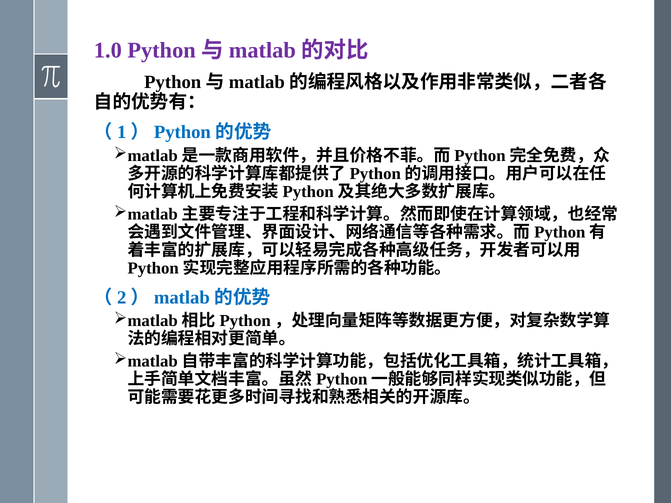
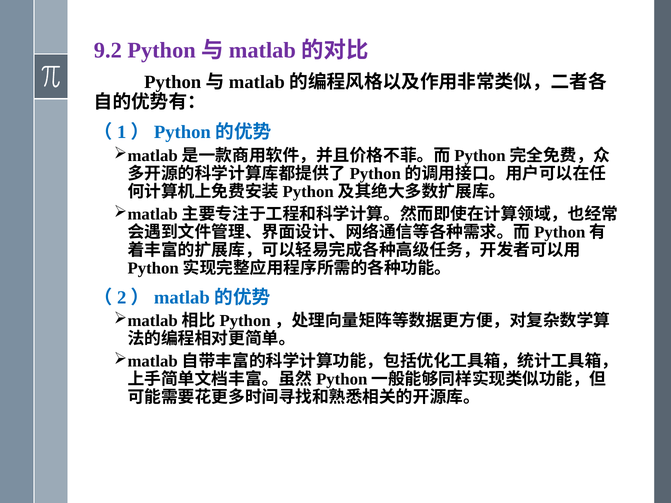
1.0: 1.0 -> 9.2 (108, 50)
